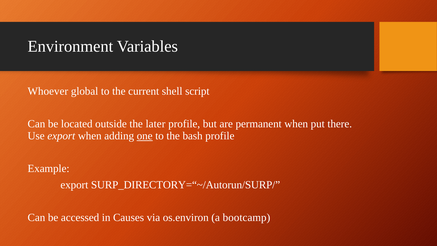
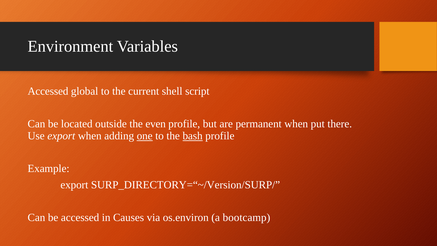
Whoever: Whoever -> Accessed (48, 91)
later: later -> even (156, 124)
bash underline: none -> present (193, 136)
SURP_DIRECTORY=“~/Autorun/SURP/: SURP_DIRECTORY=“~/Autorun/SURP/ -> SURP_DIRECTORY=“~/Version/SURP/ (186, 185)
